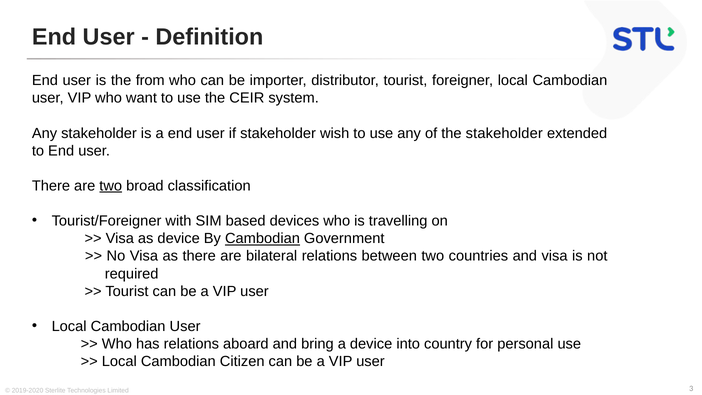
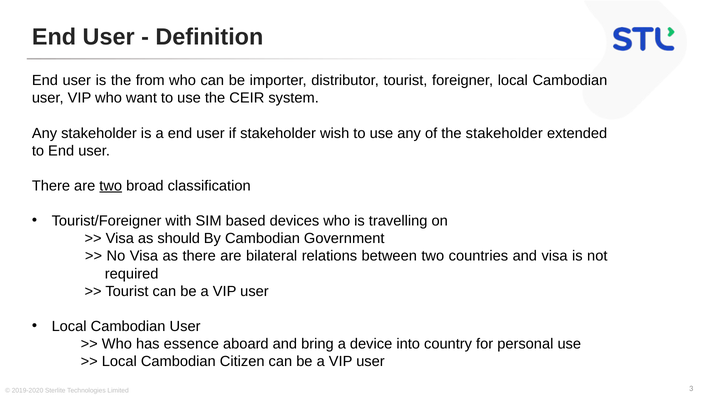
as device: device -> should (179, 238)
Cambodian underline: present -> none (262, 238)
has relations: relations -> essence (191, 344)
